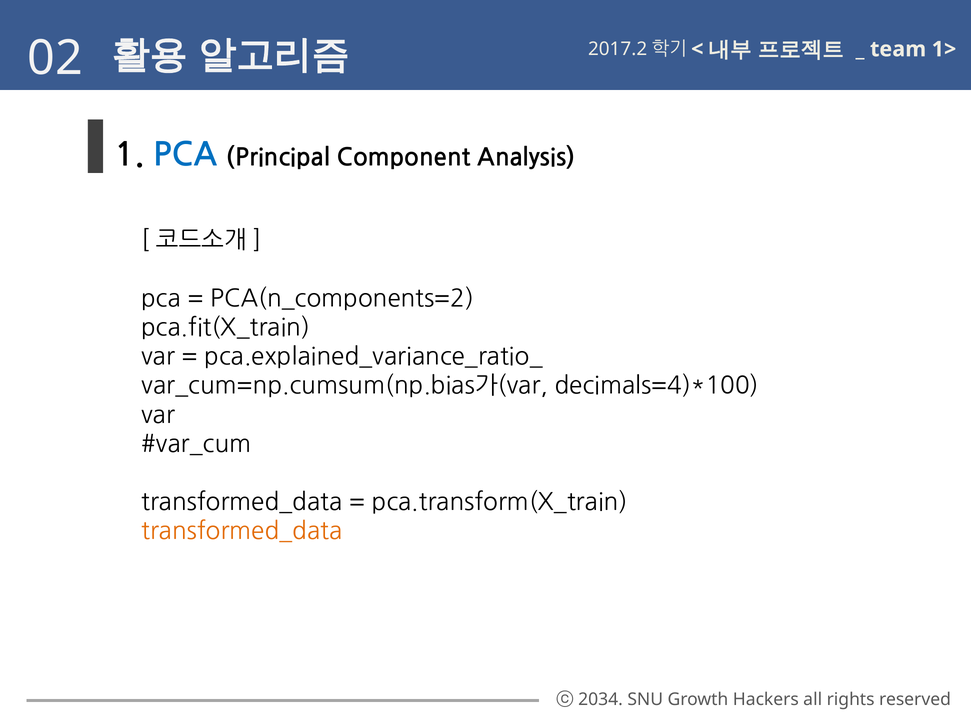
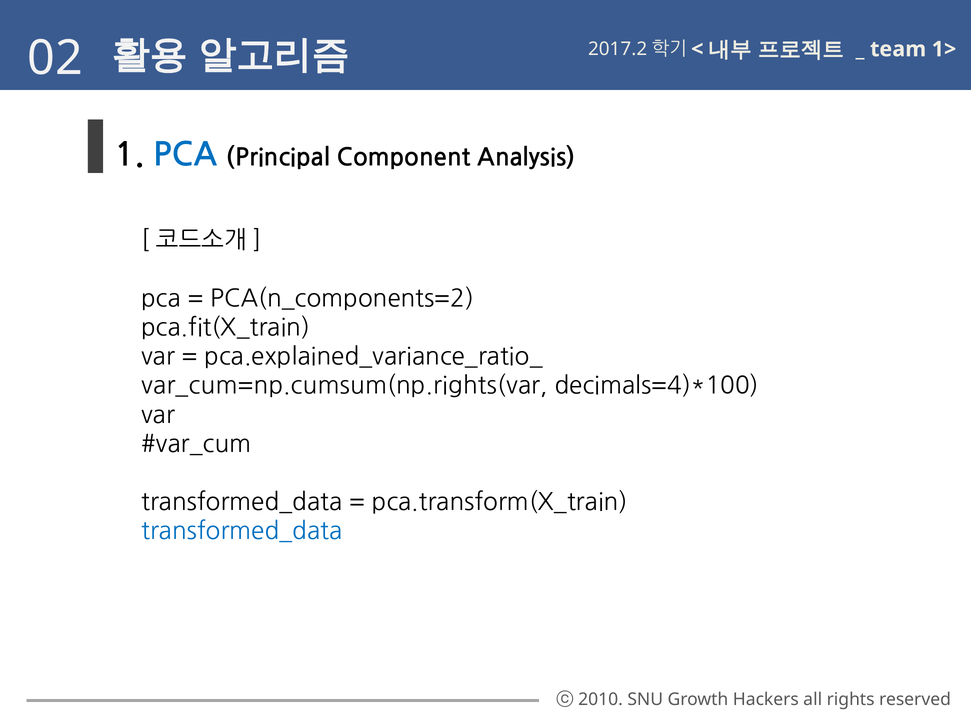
var_cum=np.cumsum(np.bias가(var: var_cum=np.cumsum(np.bias가(var -> var_cum=np.cumsum(np.rights(var (345, 386)
transformed_data colour: orange -> blue (242, 532)
2034: 2034 -> 2010 (601, 700)
